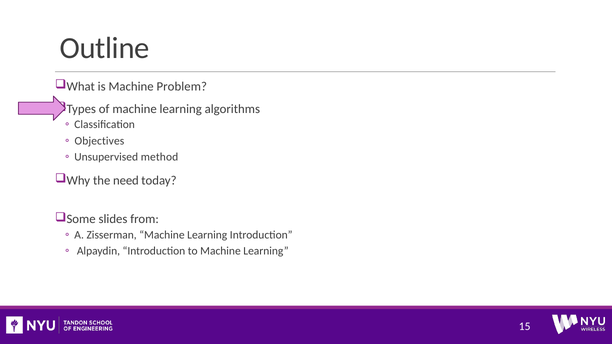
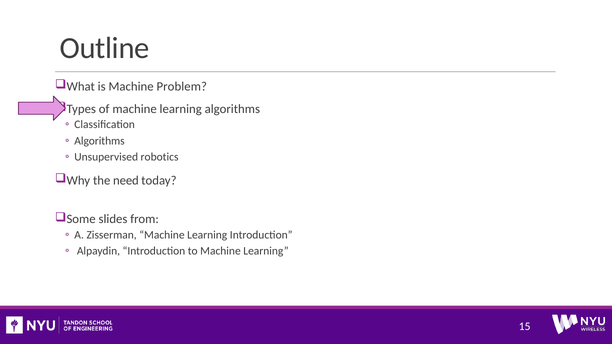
Objectives: Objectives -> Algorithms (100, 141)
method: method -> robotics (160, 157)
